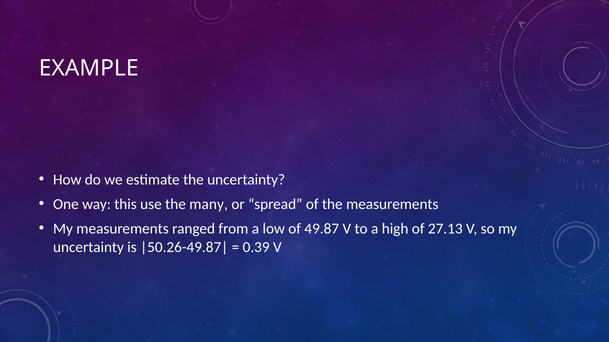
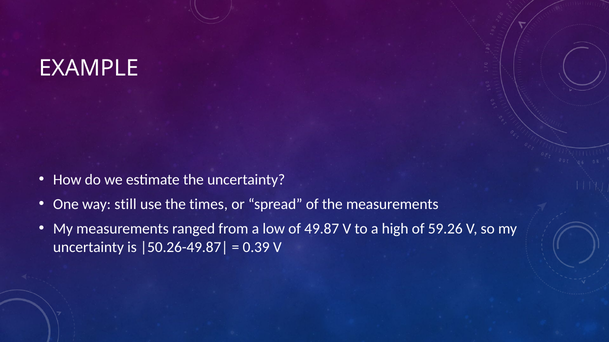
this: this -> still (125, 205)
many: many -> times (209, 205)
27.13: 27.13 -> 59.26 (445, 229)
